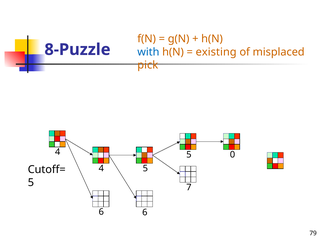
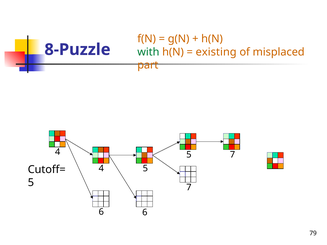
with colour: blue -> green (148, 52)
pick: pick -> part (148, 65)
0: 0 -> 7 (233, 155)
